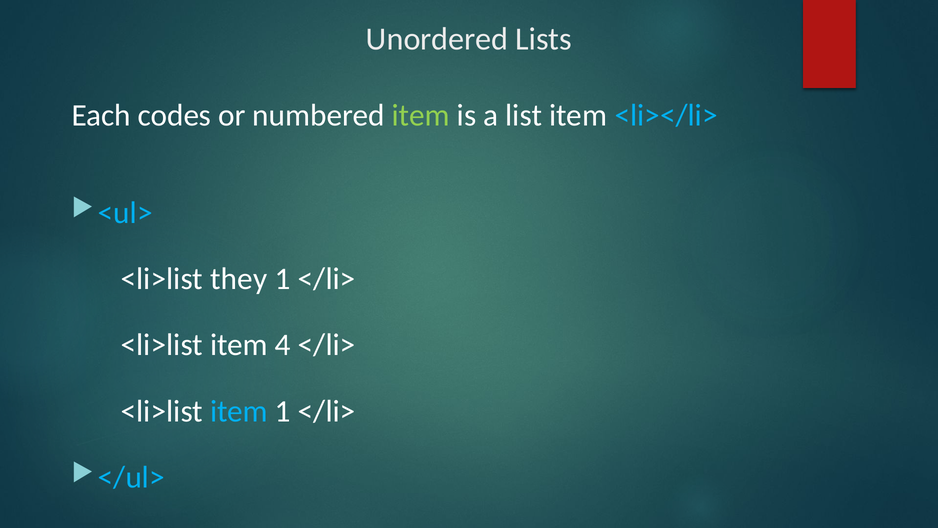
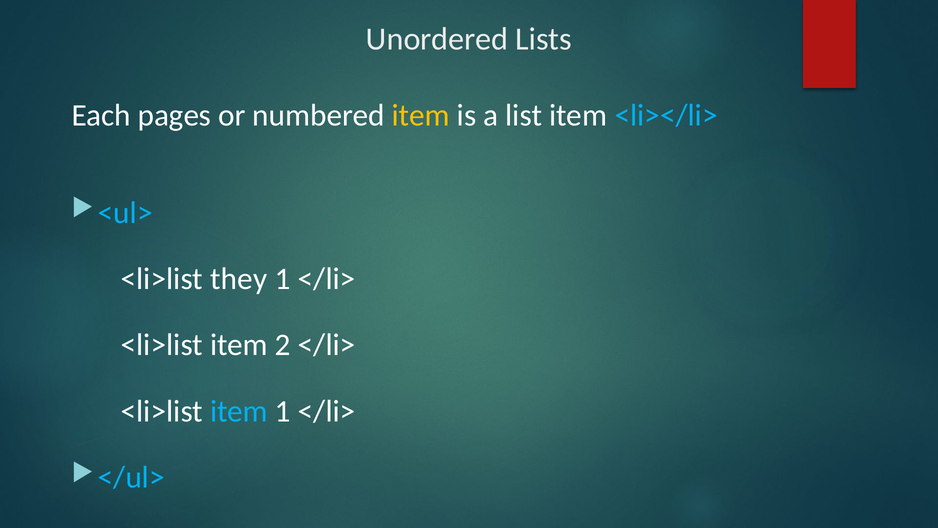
codes: codes -> pages (175, 116)
item colour: light green -> yellow (421, 116)
4: 4 -> 2 (283, 345)
